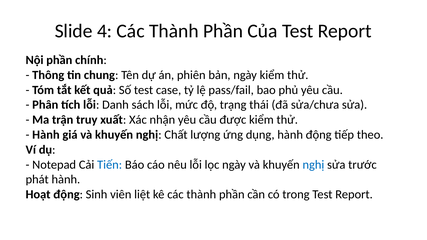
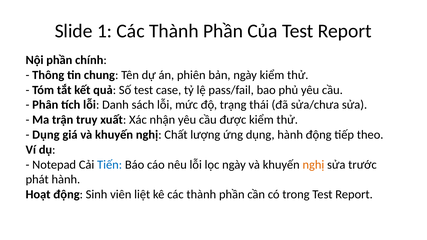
4: 4 -> 1 (105, 31)
Hành: Hành -> Dụng (46, 135)
nghị colour: blue -> orange (313, 165)
